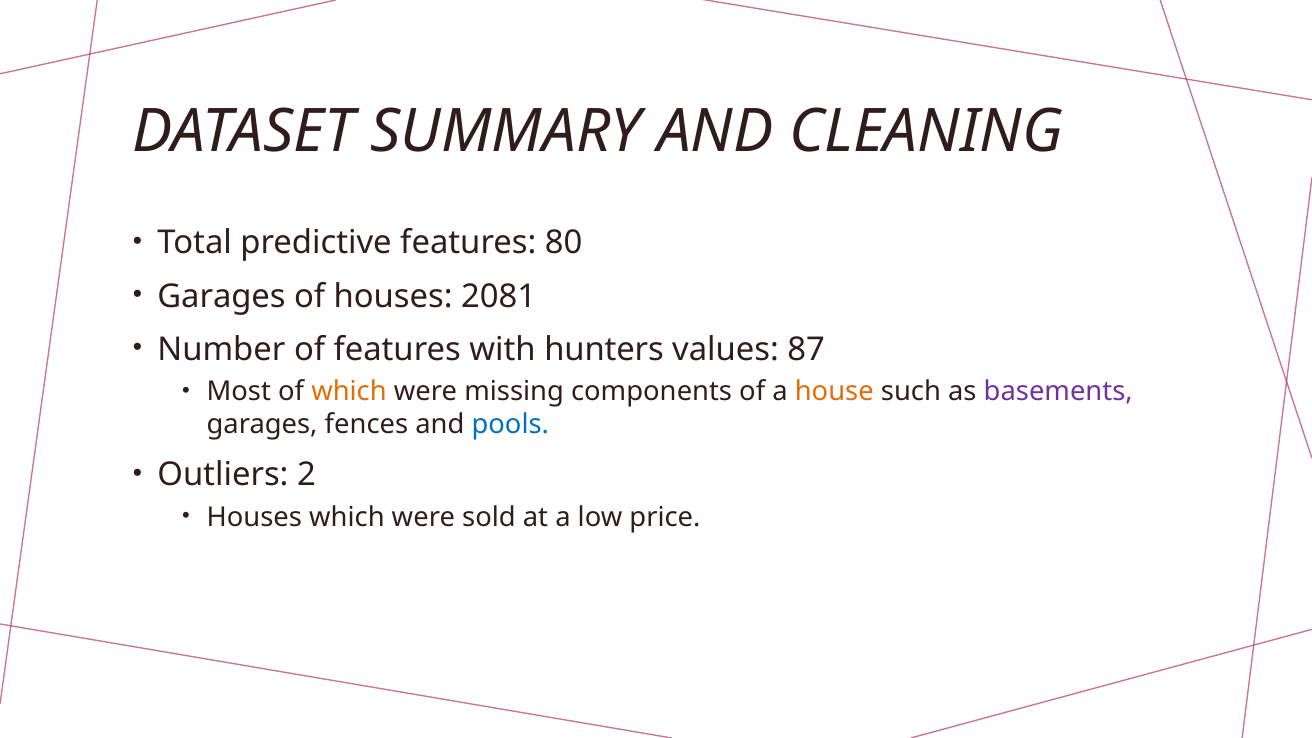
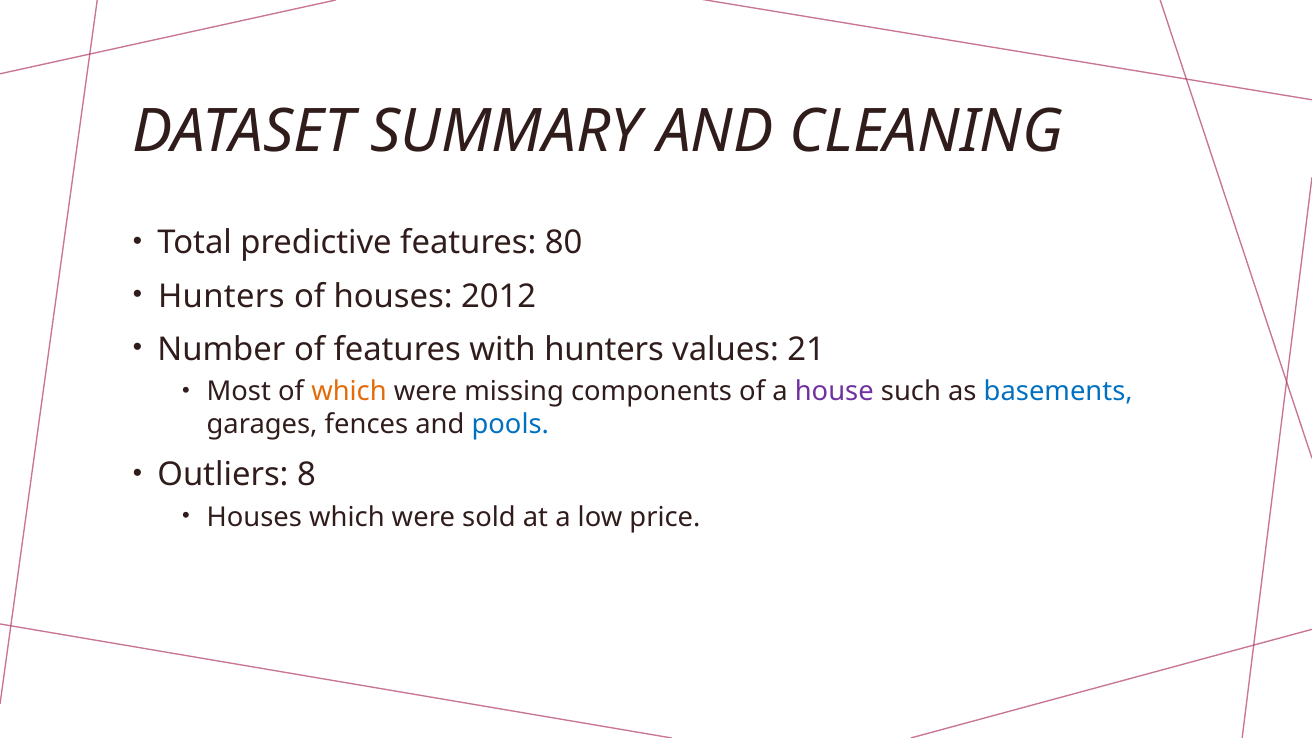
Garages: Garages -> Hunters (221, 296)
2081: 2081 -> 2012 (499, 296)
87: 87 -> 21 (806, 349)
house colour: orange -> purple (834, 392)
basements colour: purple -> blue (1058, 392)
2: 2 -> 8 (306, 475)
